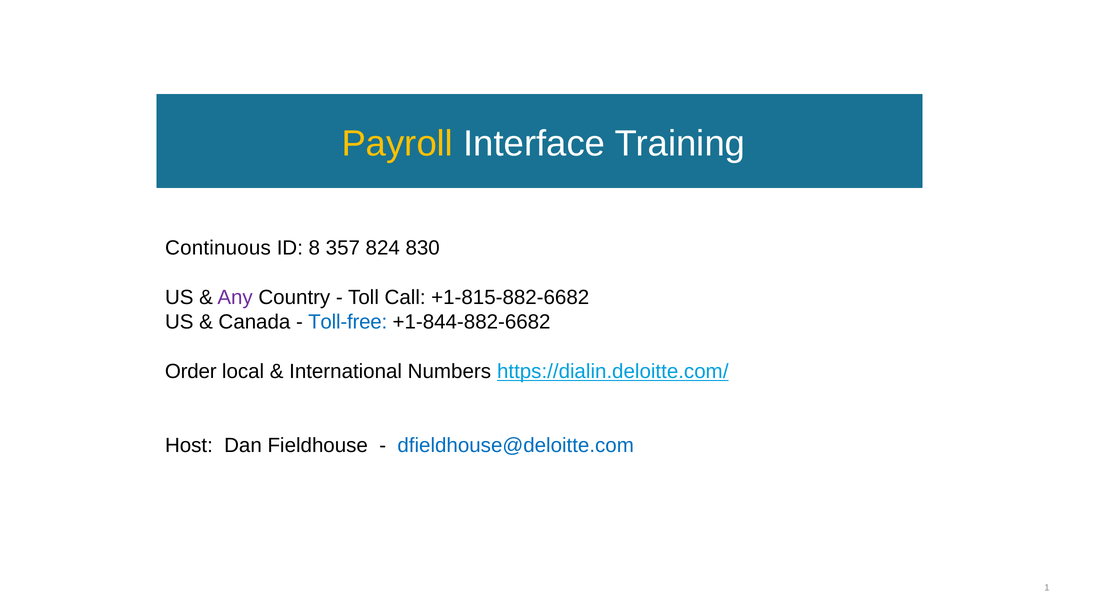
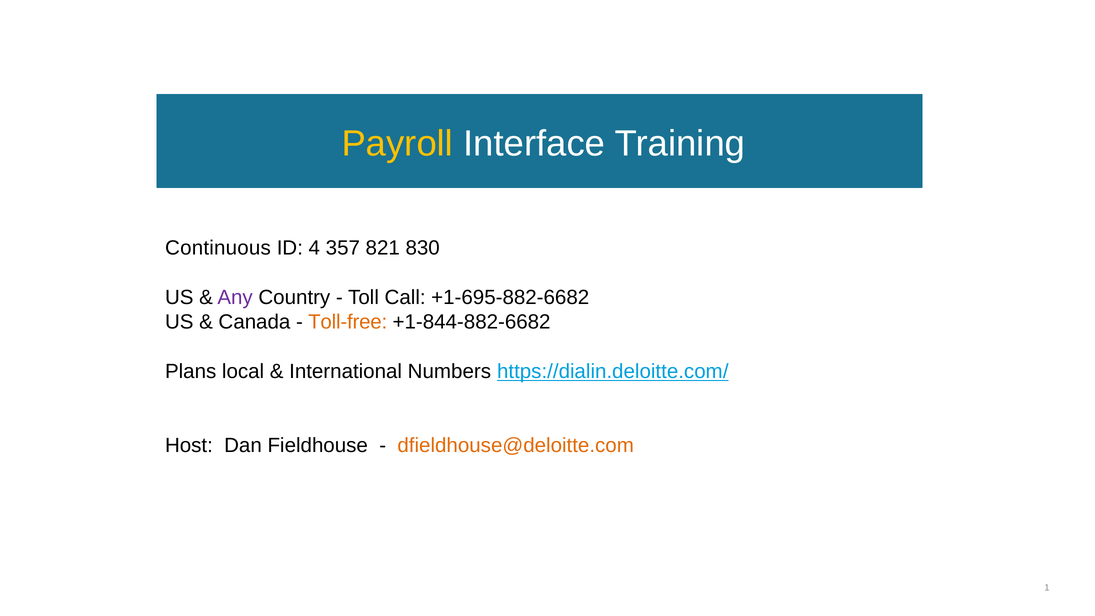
8: 8 -> 4 (314, 248)
824: 824 -> 821 (383, 248)
+1-815-882-6682: +1-815-882-6682 -> +1-695-882-6682 (510, 297)
Toll-free colour: blue -> orange (348, 322)
Order: Order -> Plans (191, 371)
dfieldhouse@deloitte.com colour: blue -> orange (516, 445)
